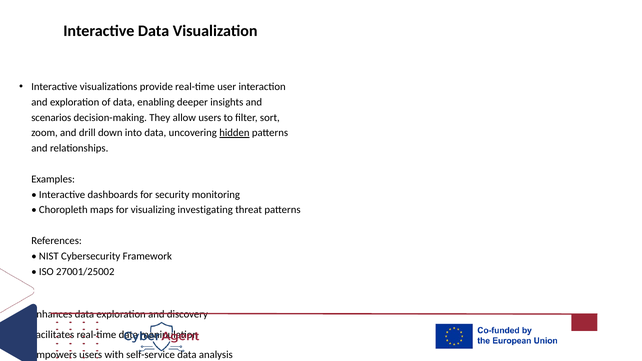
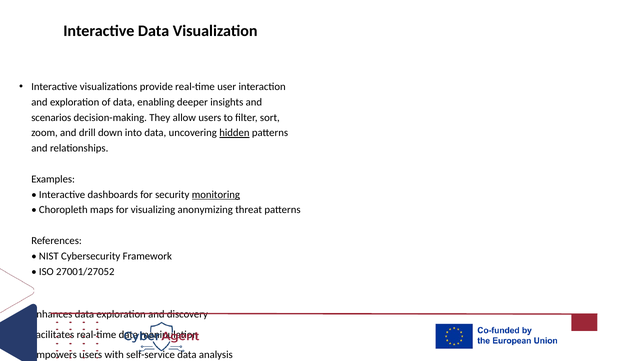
monitoring underline: none -> present (216, 195)
investigating: investigating -> anonymizing (205, 210)
27001/25002: 27001/25002 -> 27001/27052 (85, 272)
